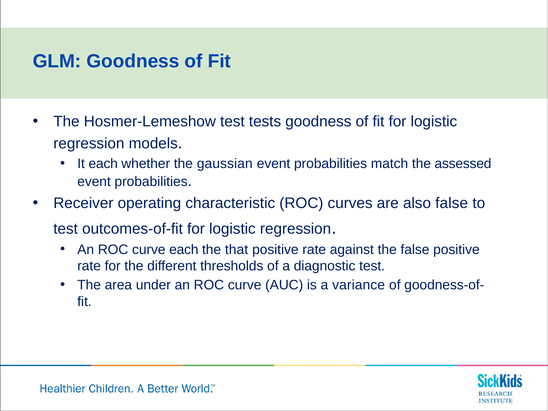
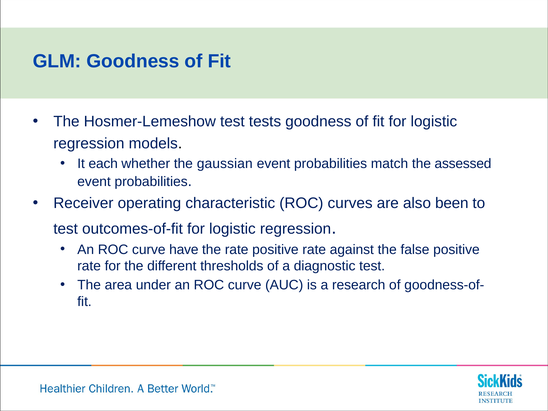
also false: false -> been (452, 203)
curve each: each -> have (184, 250)
the that: that -> rate (237, 250)
variance: variance -> research (359, 285)
